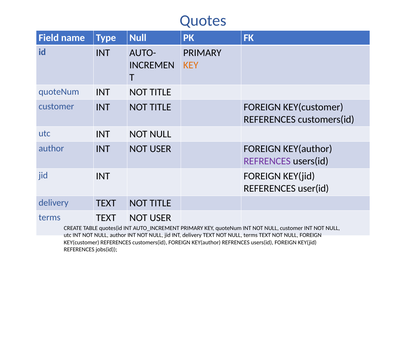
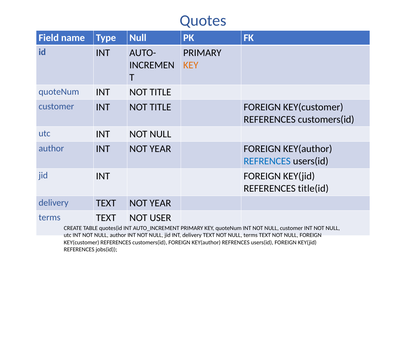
INT NOT USER: USER -> YEAR (160, 149)
REFRENCES colour: purple -> blue (267, 161)
user(id: user(id -> title(id (313, 189)
TEXT NOT TITLE: TITLE -> YEAR (160, 203)
